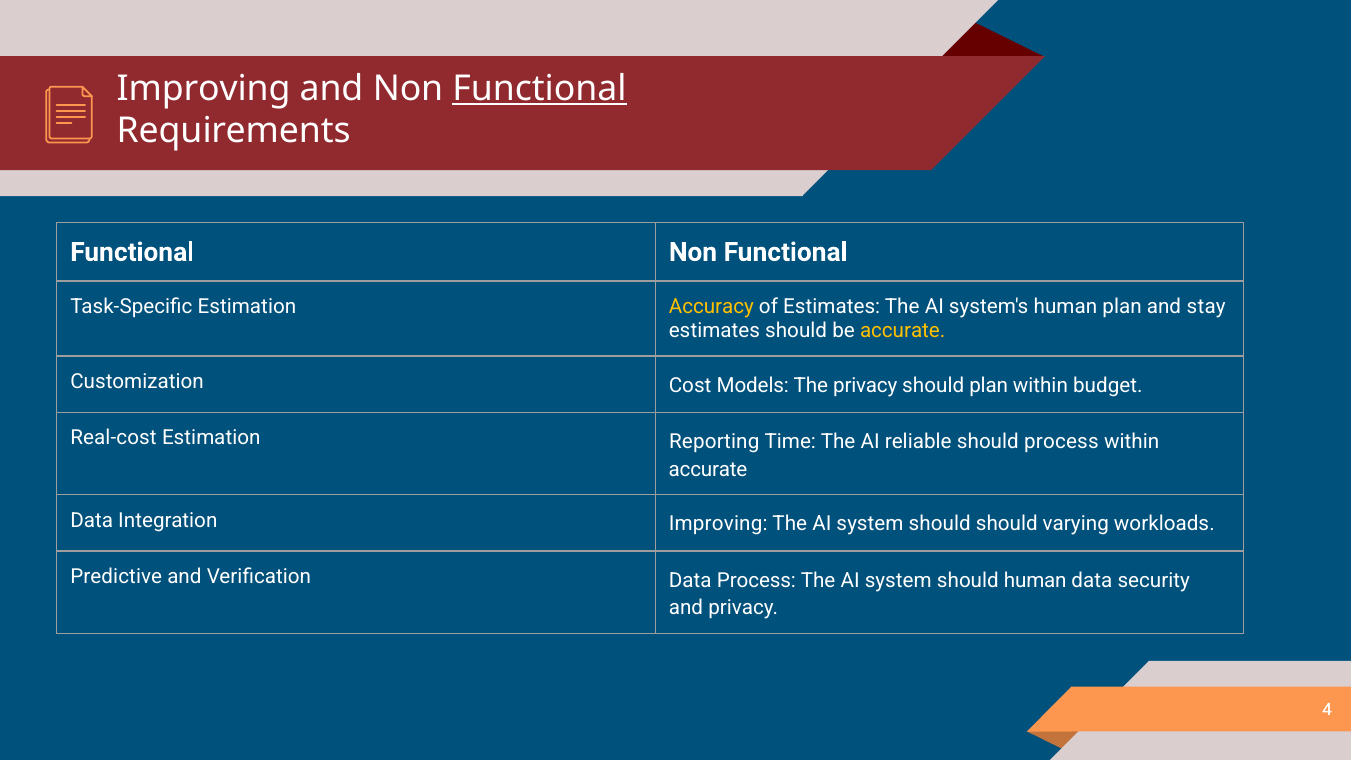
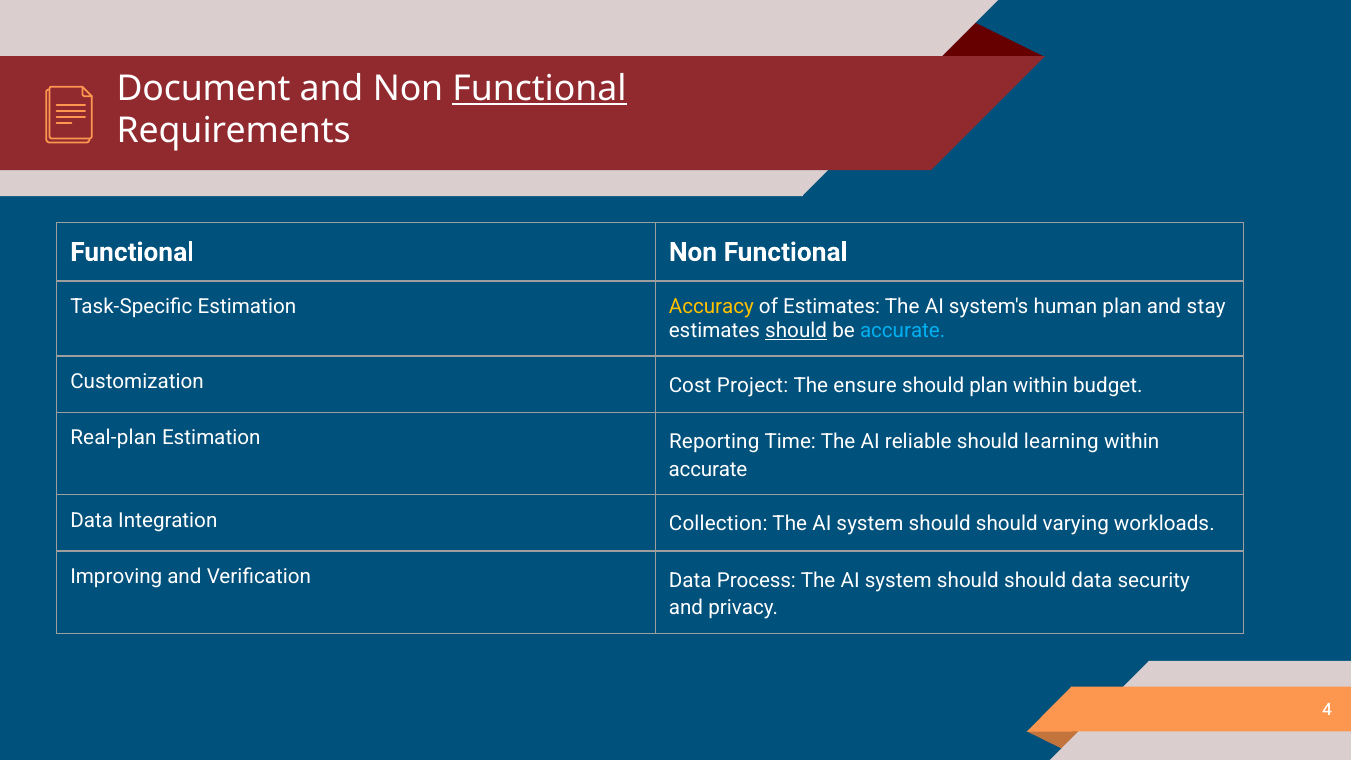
Improving: Improving -> Document (204, 88)
should underline: none -> present (796, 331)
accurate colour: yellow -> light blue (903, 331)
Models: Models -> Project (753, 385)
The privacy: privacy -> ensure (865, 385)
Real-cost: Real-cost -> Real-plan (113, 438)
should process: process -> learning (1061, 442)
Integration Improving: Improving -> Collection (718, 524)
Predictive: Predictive -> Improving (116, 577)
human: human -> should (1035, 580)
